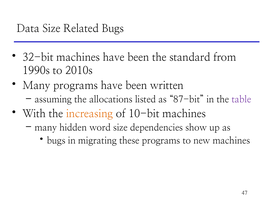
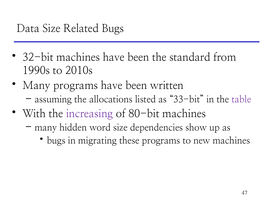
87-bit: 87-bit -> 33-bit (187, 99)
increasing colour: orange -> purple (89, 114)
10-bit: 10-bit -> 80-bit (144, 114)
